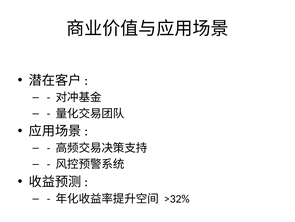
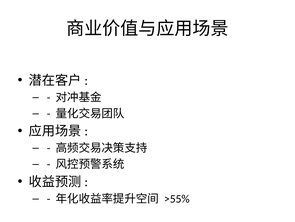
>32%: >32% -> >55% (177, 198)
